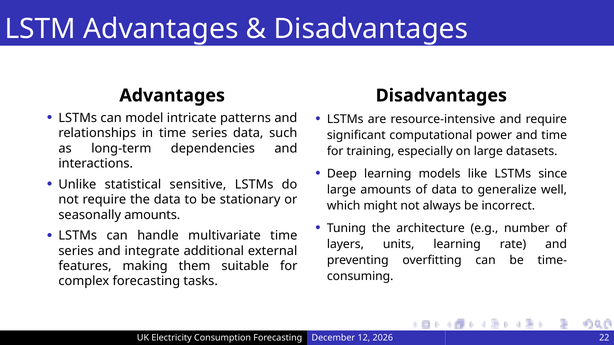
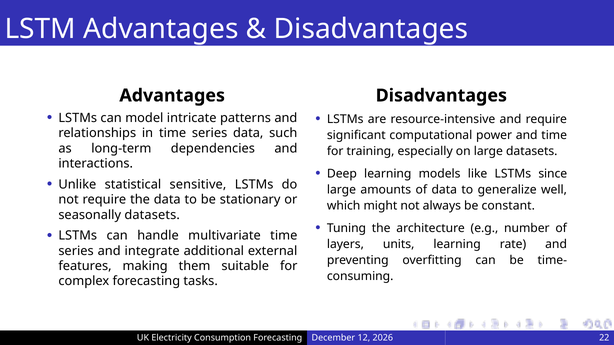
incorrect: incorrect -> constant (508, 206)
seasonally amounts: amounts -> datasets (152, 215)
